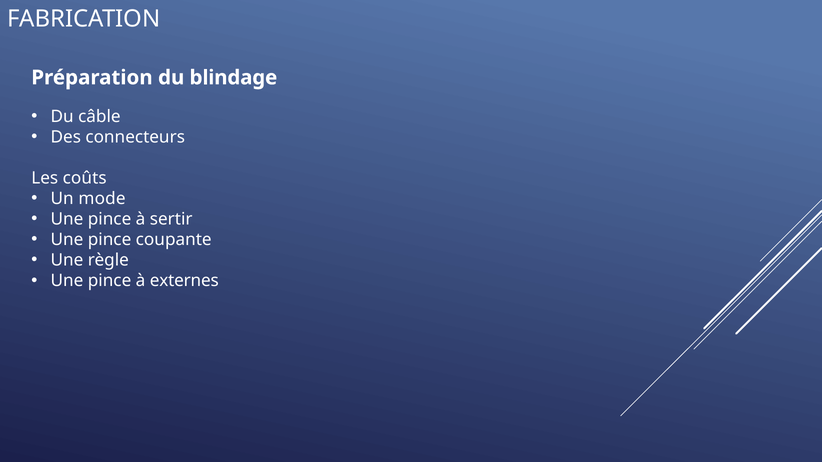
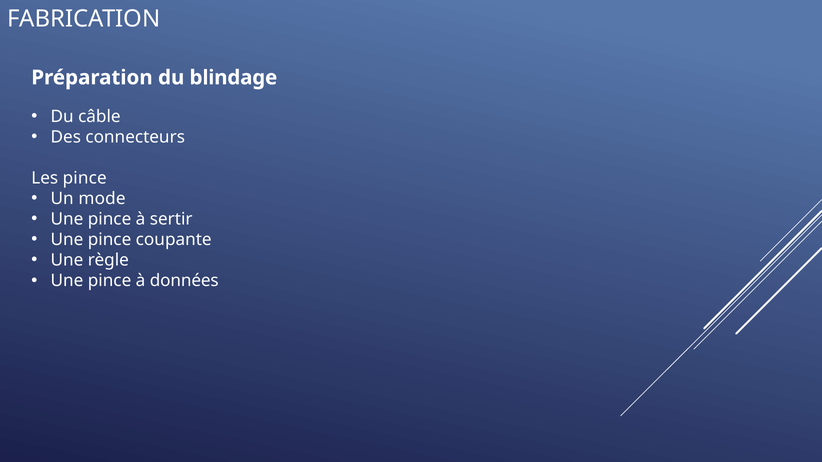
Les coûts: coûts -> pince (85, 178)
externes: externes -> données (184, 281)
